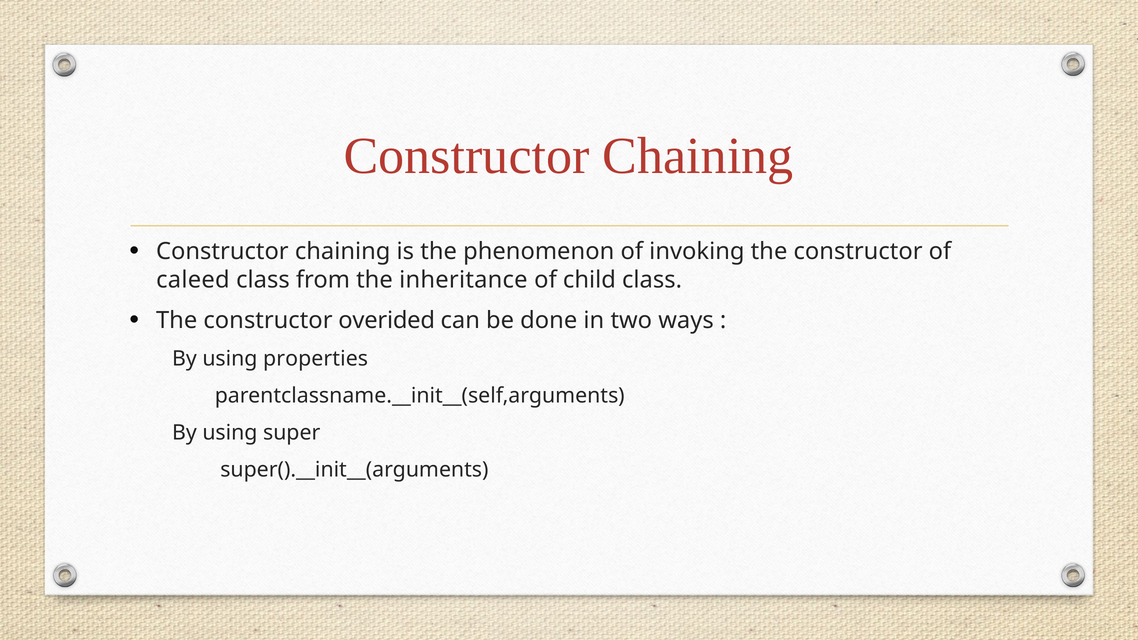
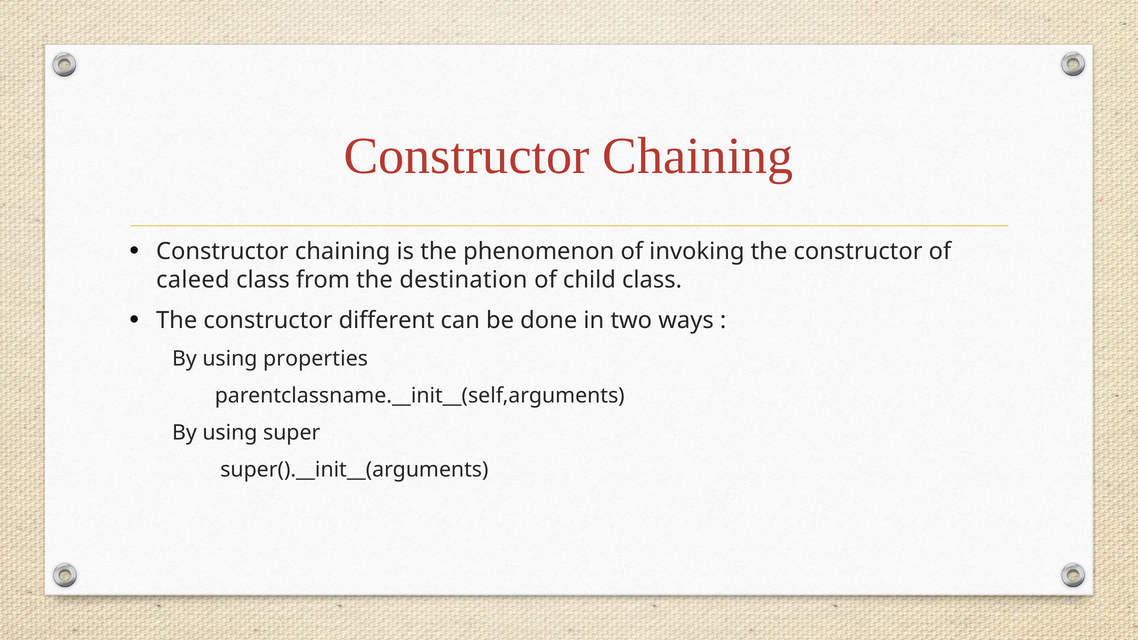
inheritance: inheritance -> destination (463, 280)
overided: overided -> different (387, 321)
